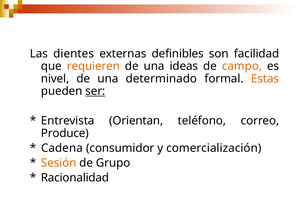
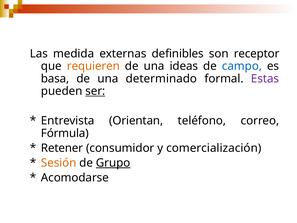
dientes: dientes -> medida (74, 54)
facilidad: facilidad -> receptor (257, 54)
campo colour: orange -> blue (242, 66)
nivel: nivel -> basa (55, 79)
Estas colour: orange -> purple (265, 79)
Produce: Produce -> Fórmula (65, 133)
Cadena: Cadena -> Retener (62, 148)
Grupo underline: none -> present (113, 163)
Racionalidad: Racionalidad -> Acomodarse (75, 177)
